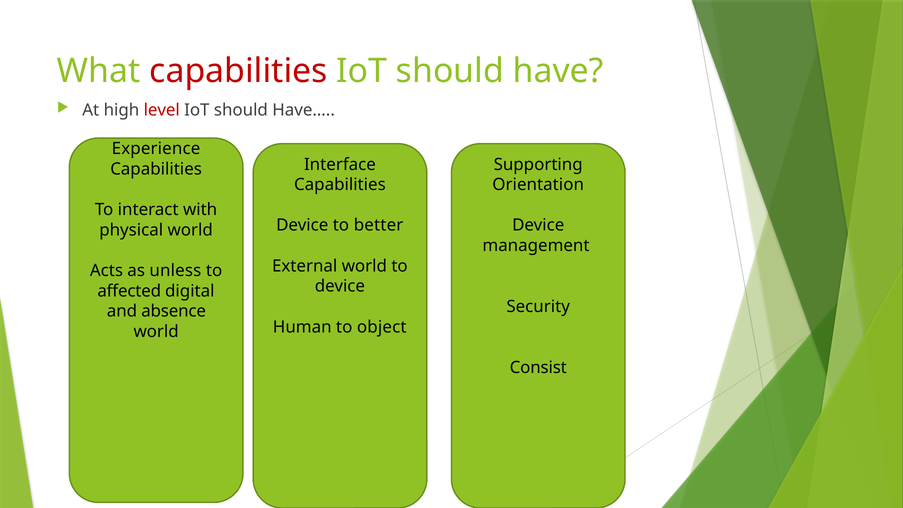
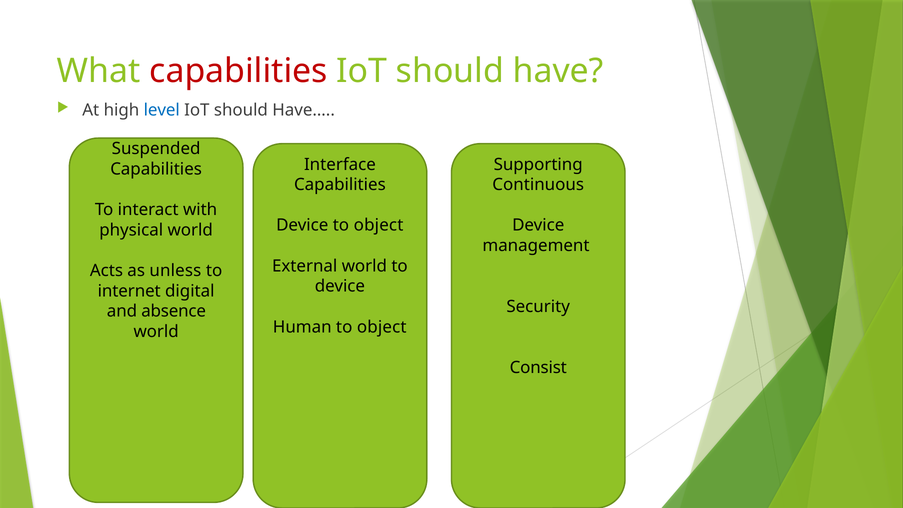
level colour: red -> blue (162, 110)
Experience: Experience -> Suspended (156, 149)
Orientation: Orientation -> Continuous (538, 185)
Device to better: better -> object (379, 225)
affected: affected -> internet (129, 291)
